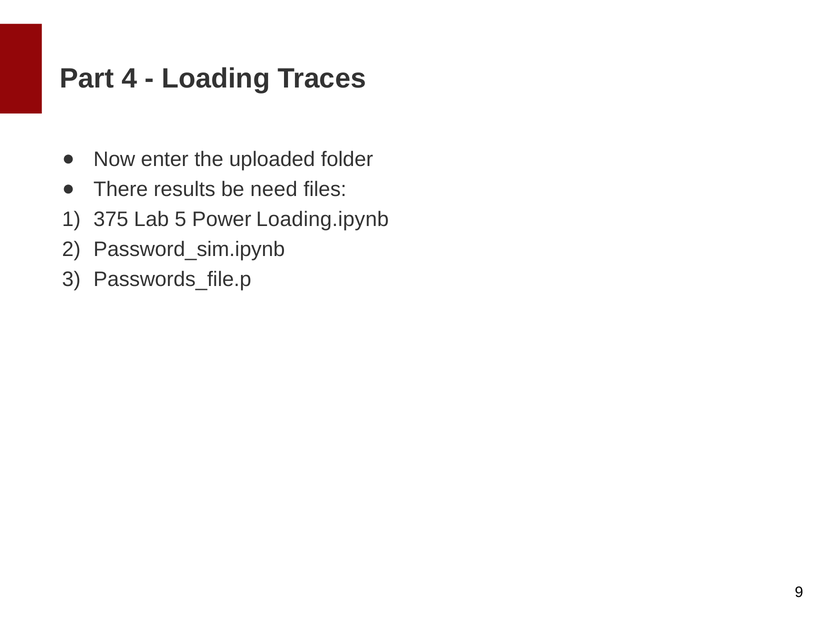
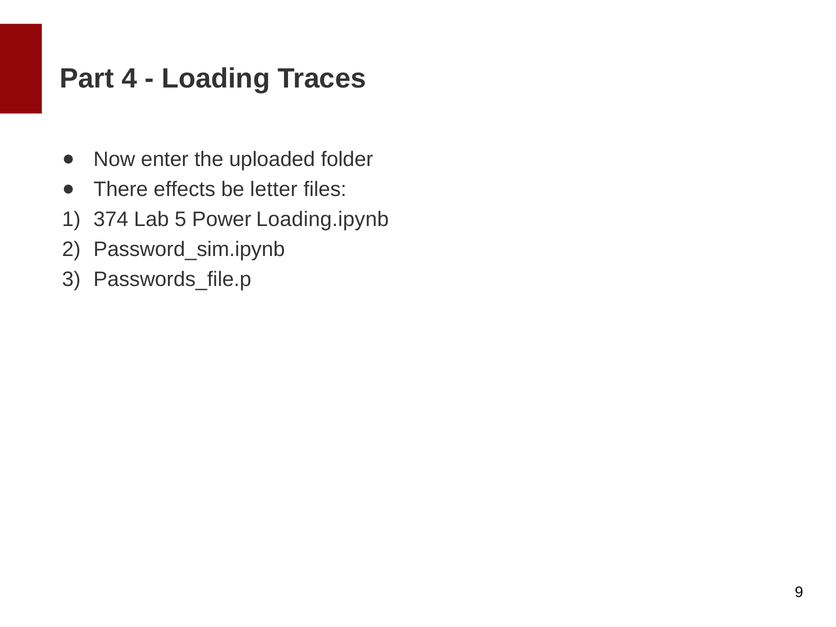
results: results -> effects (185, 189)
need: need -> letter (274, 189)
375: 375 -> 374 (111, 219)
